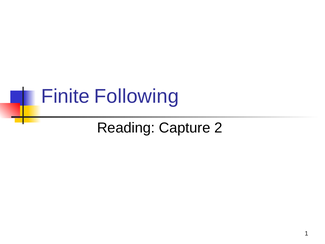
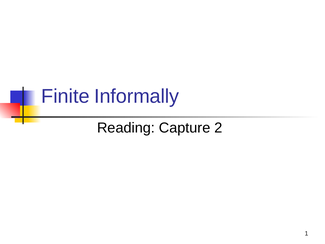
Following: Following -> Informally (137, 96)
